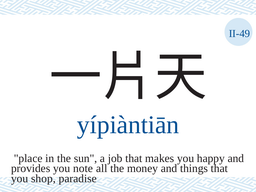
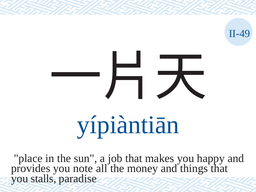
shop: shop -> stalls (44, 179)
